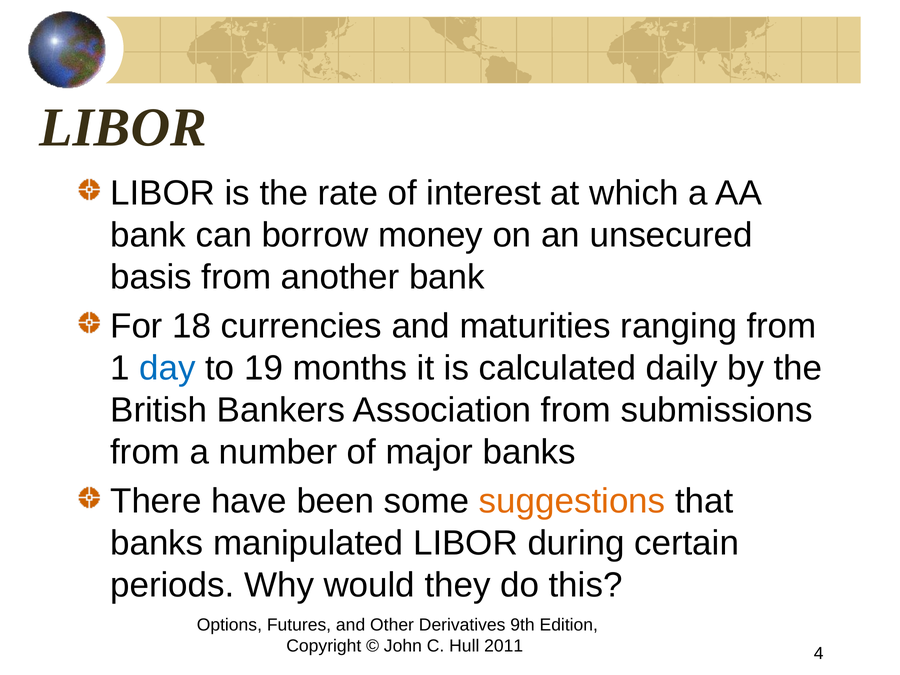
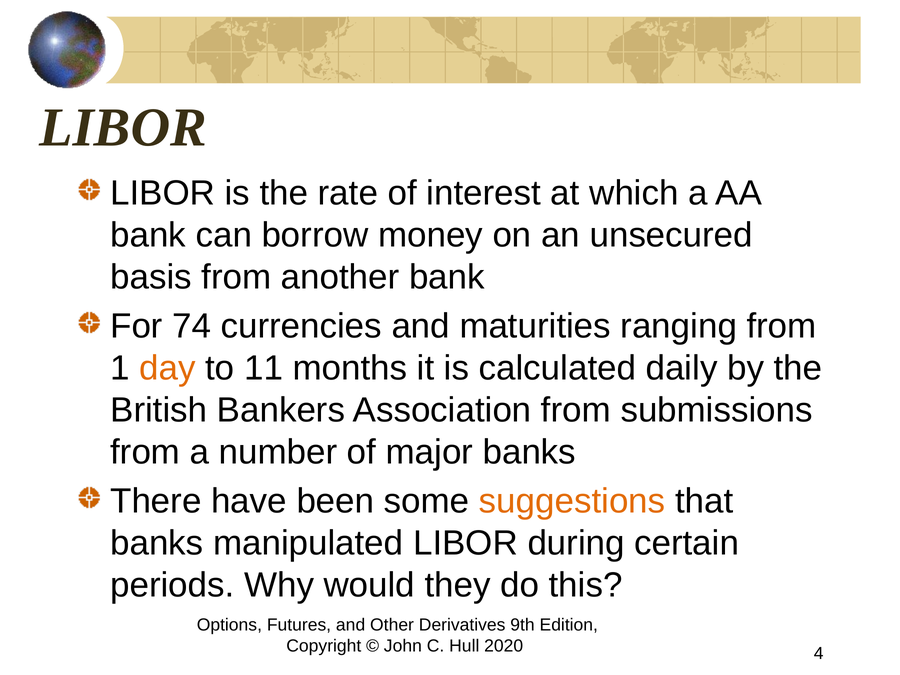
18: 18 -> 74 (192, 326)
day colour: blue -> orange (168, 368)
19: 19 -> 11 (264, 368)
2011: 2011 -> 2020 (504, 646)
